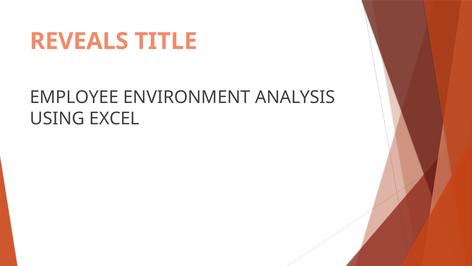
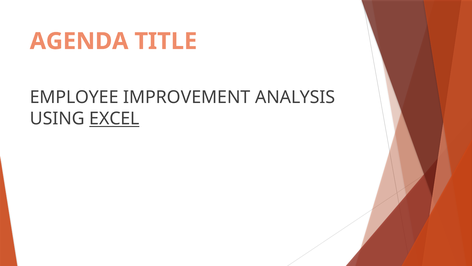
REVEALS: REVEALS -> AGENDA (79, 41)
ENVIRONMENT: ENVIRONMENT -> IMPROVEMENT (187, 97)
EXCEL underline: none -> present (114, 119)
